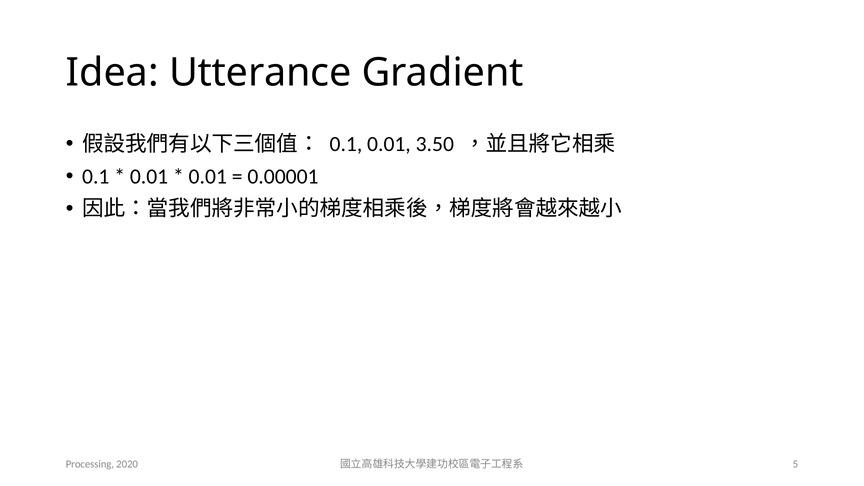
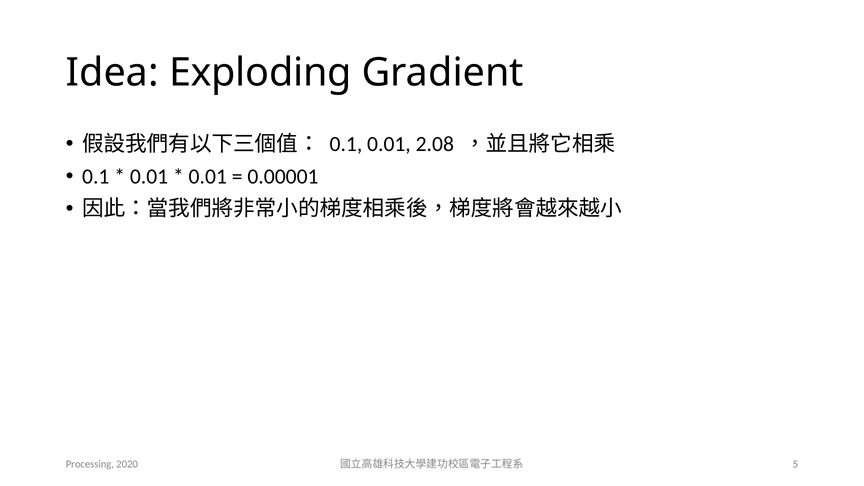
Utterance: Utterance -> Exploding (260, 73)
3.50: 3.50 -> 2.08 (435, 144)
